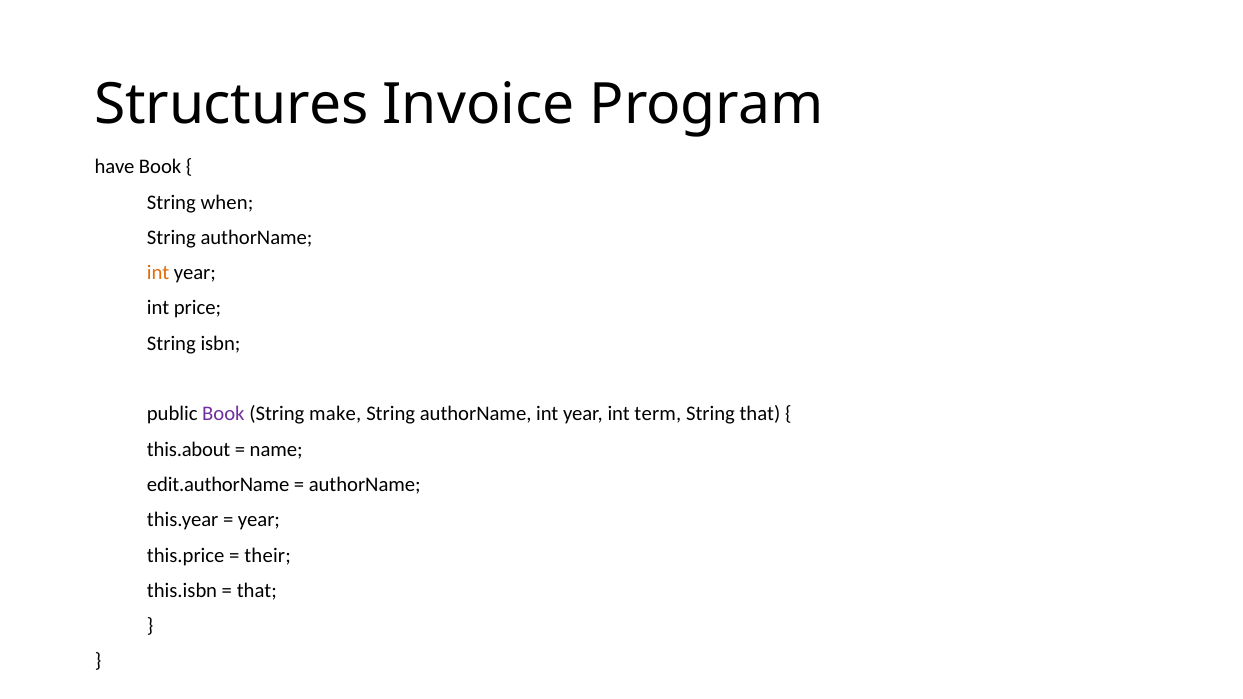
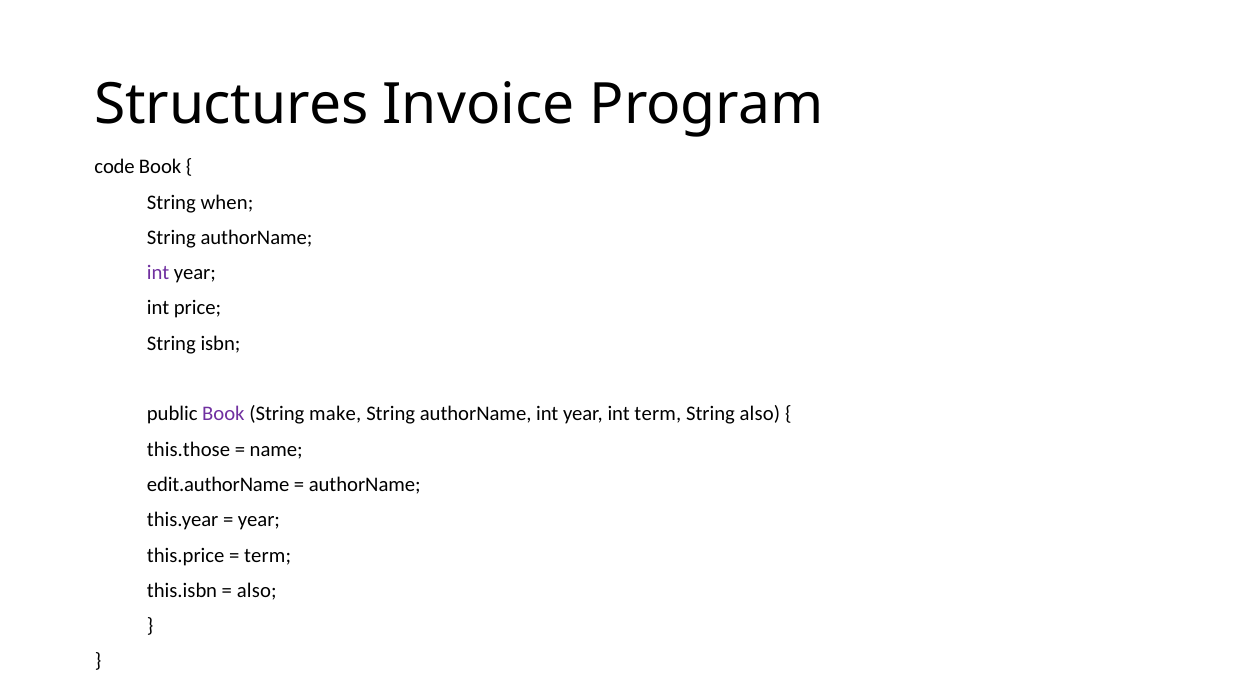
have: have -> code (115, 167)
int colour: orange -> purple (158, 273)
String that: that -> also (760, 414)
this.about: this.about -> this.those (189, 449)
their: their -> term (268, 555)
that: that -> also (257, 591)
